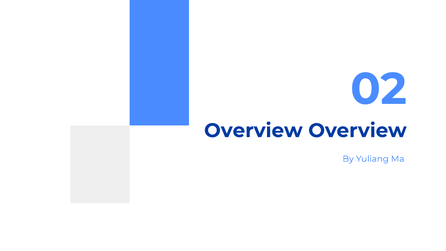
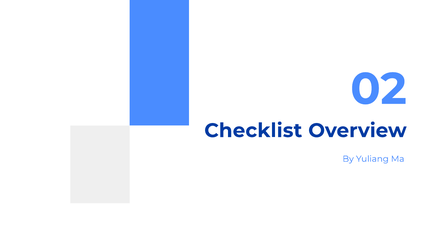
Overview: Overview -> Checklist (253, 131)
